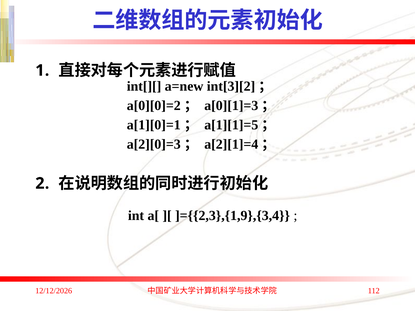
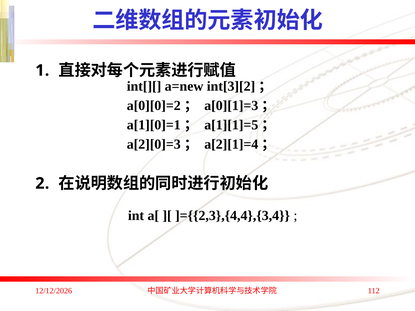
]={{2,3},{1,9},{3,4: ]={{2,3},{1,9},{3,4 -> ]={{2,3},{4,4},{3,4 (233, 216)
